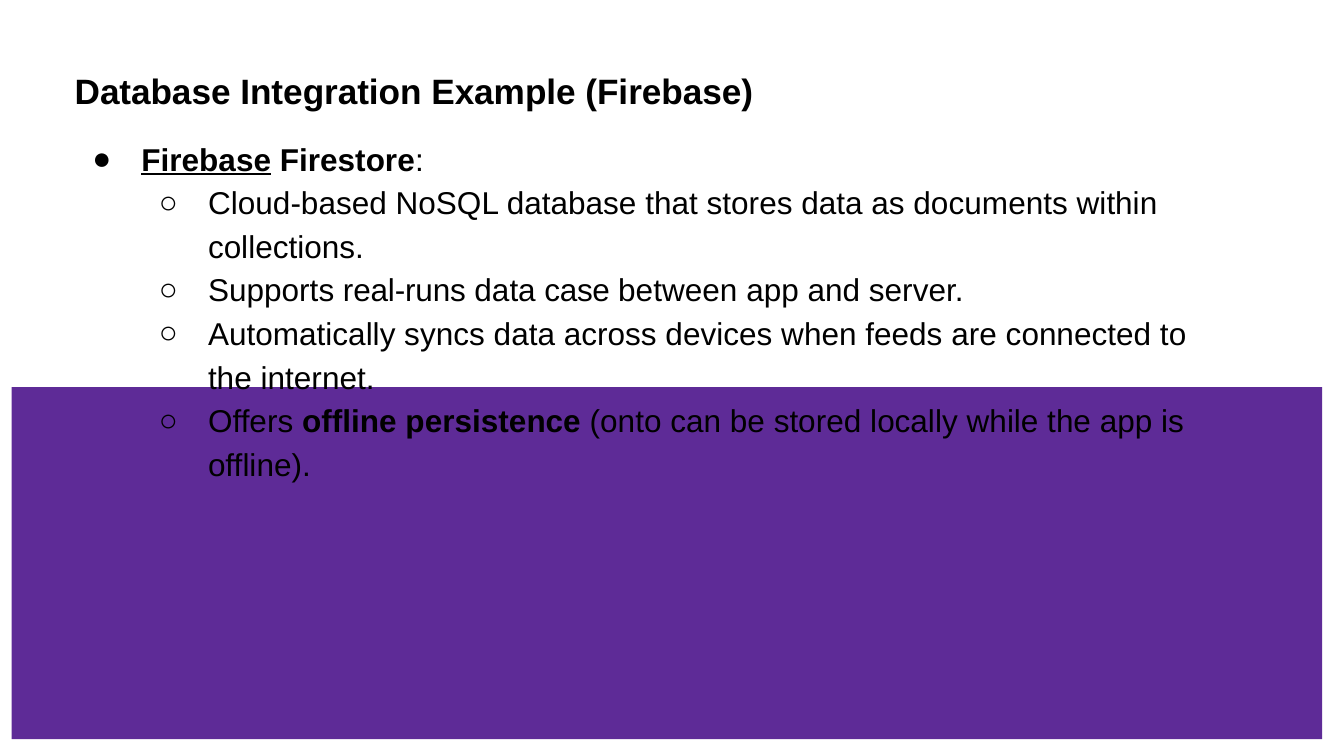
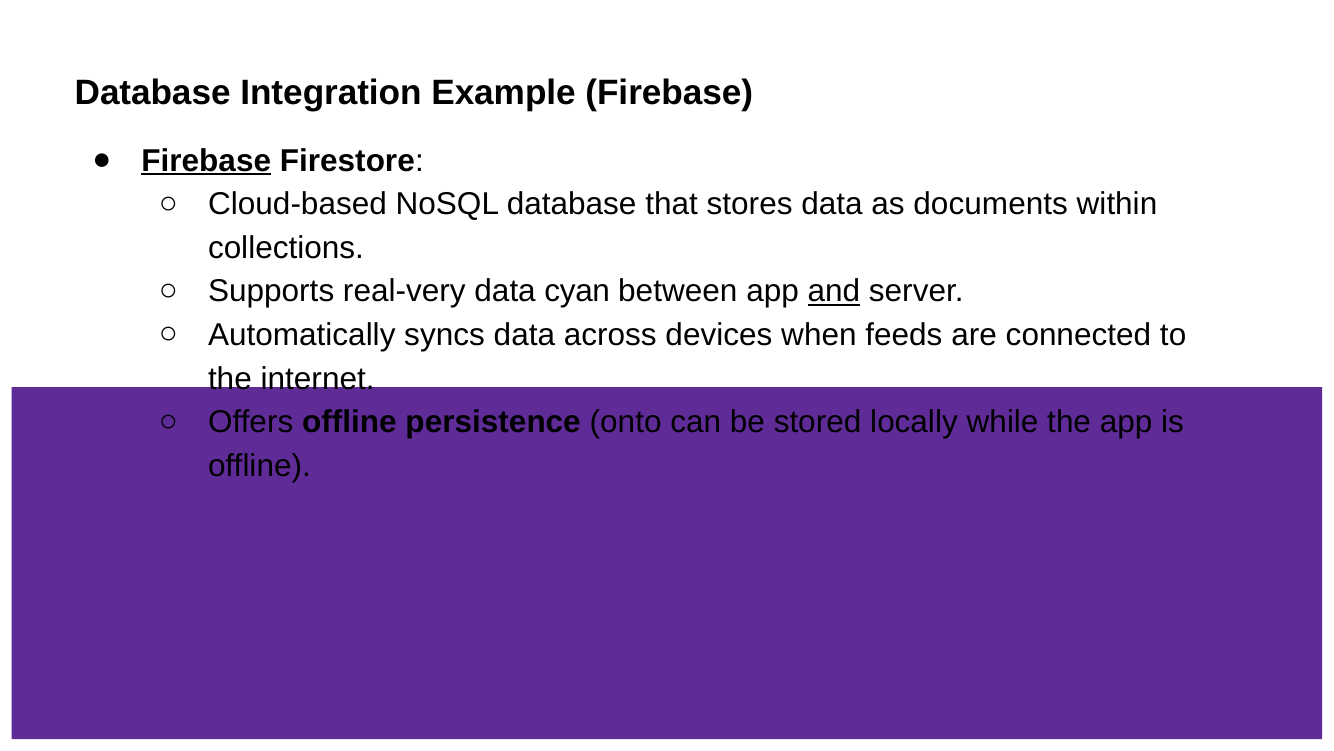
real-runs: real-runs -> real-very (404, 291)
case: case -> cyan (577, 291)
and underline: none -> present (834, 291)
